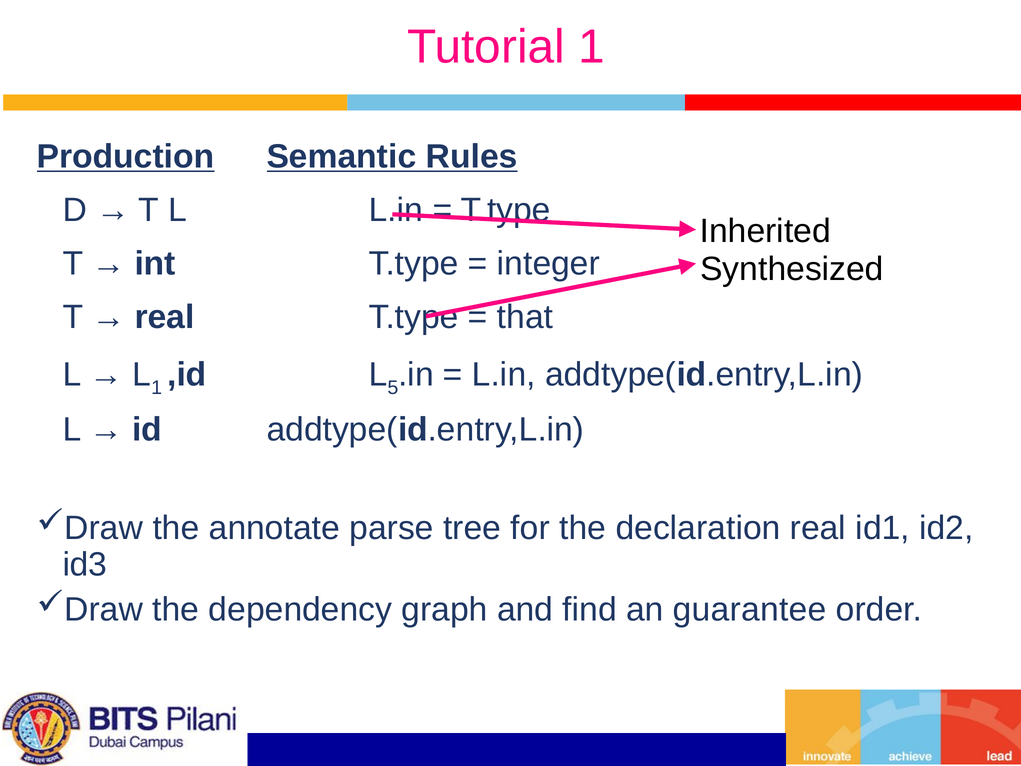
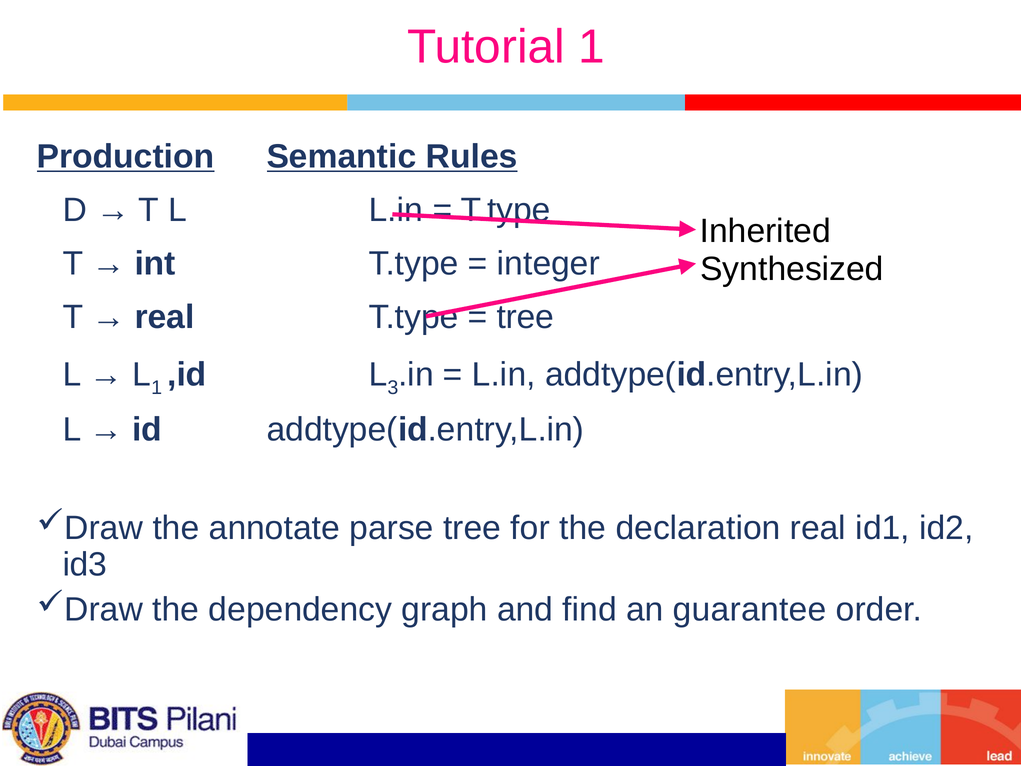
that: that -> tree (525, 318)
5: 5 -> 3 (393, 388)
